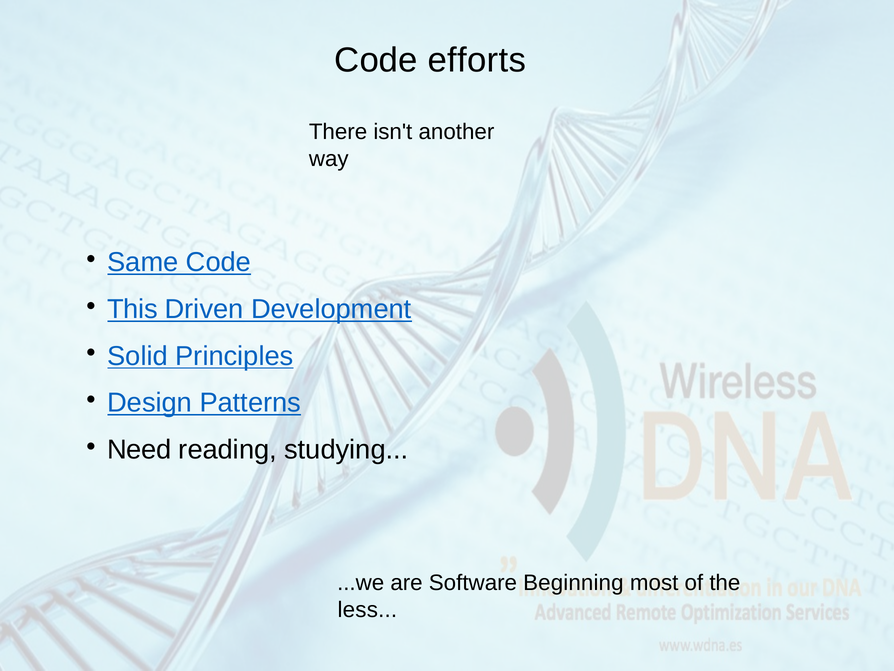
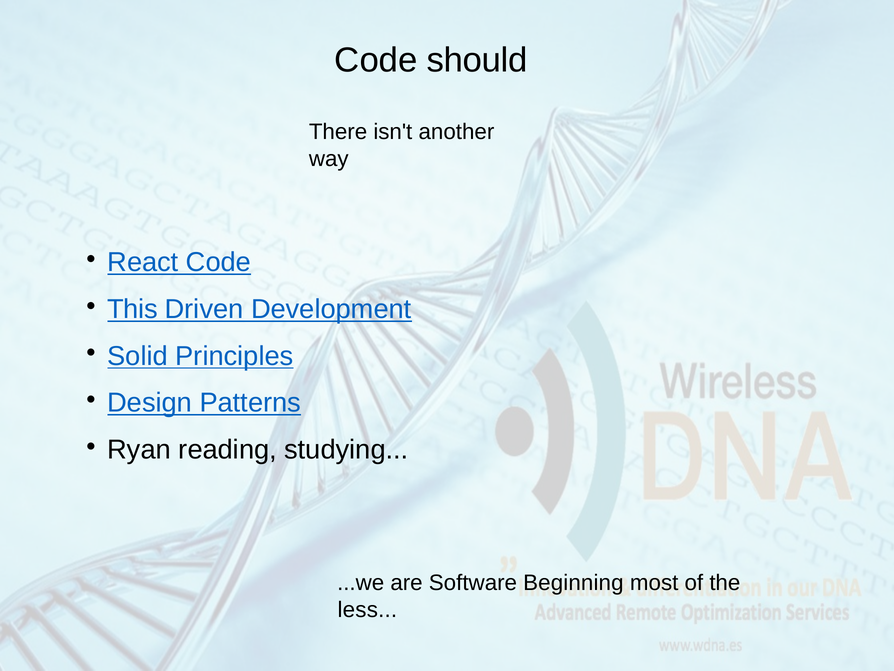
efforts: efforts -> should (477, 60)
Same: Same -> React (143, 262)
Need: Need -> Ryan (139, 449)
